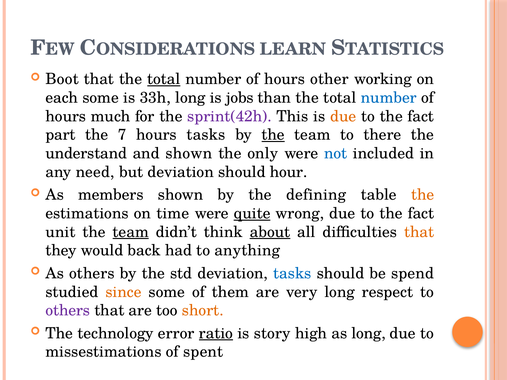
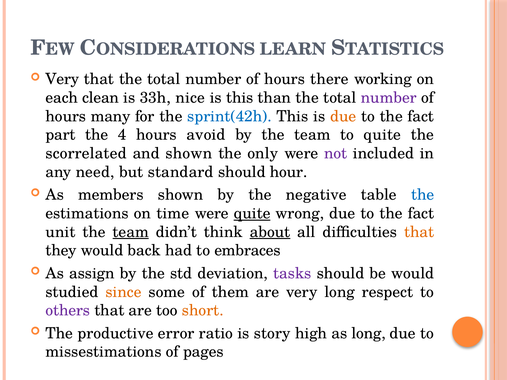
Boot: Boot -> Very (62, 79)
total underline: present -> none (164, 79)
other: other -> there (329, 79)
each some: some -> clean (101, 98)
33h long: long -> nice (190, 98)
is jobs: jobs -> this (240, 98)
number colour: blue -> purple (389, 98)
much: much -> many (111, 116)
sprint(42h colour: purple -> blue (230, 116)
7: 7 -> 4 (122, 135)
hours tasks: tasks -> avoid (206, 135)
the underline: present -> none (273, 135)
to there: there -> quite (382, 135)
understand: understand -> scorrelated (86, 154)
not colour: blue -> purple (336, 154)
but deviation: deviation -> standard (181, 172)
defining: defining -> negative (316, 195)
the colour: orange -> blue (423, 195)
anything: anything -> embraces (248, 251)
As others: others -> assign (92, 274)
tasks colour: blue -> purple (292, 274)
be spend: spend -> would (413, 274)
technology: technology -> productive (116, 334)
ratio underline: present -> none (216, 334)
spent: spent -> pages (203, 352)
